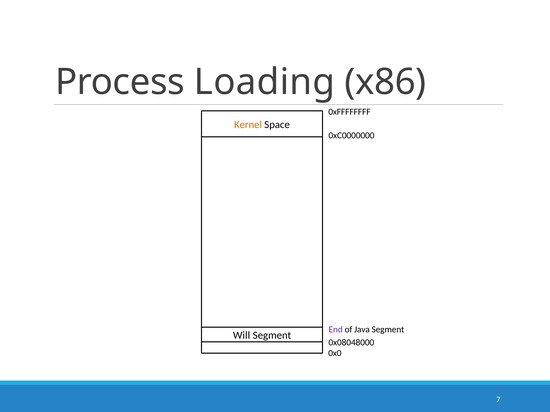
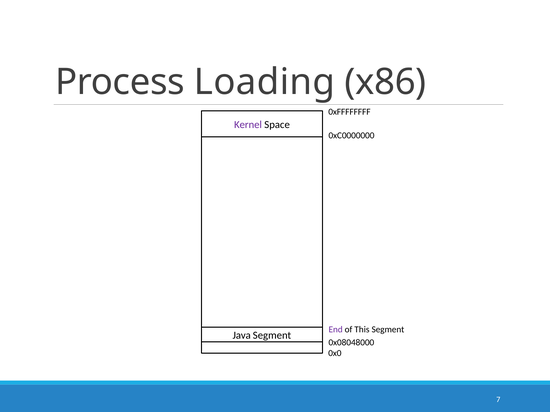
Kernel colour: orange -> purple (248, 125)
Java: Java -> This (362, 330)
Will: Will -> Java (242, 336)
